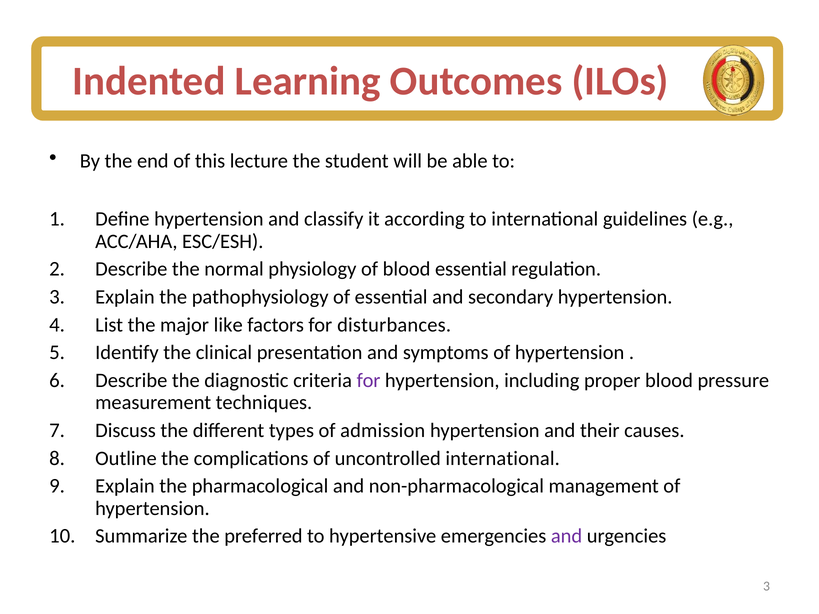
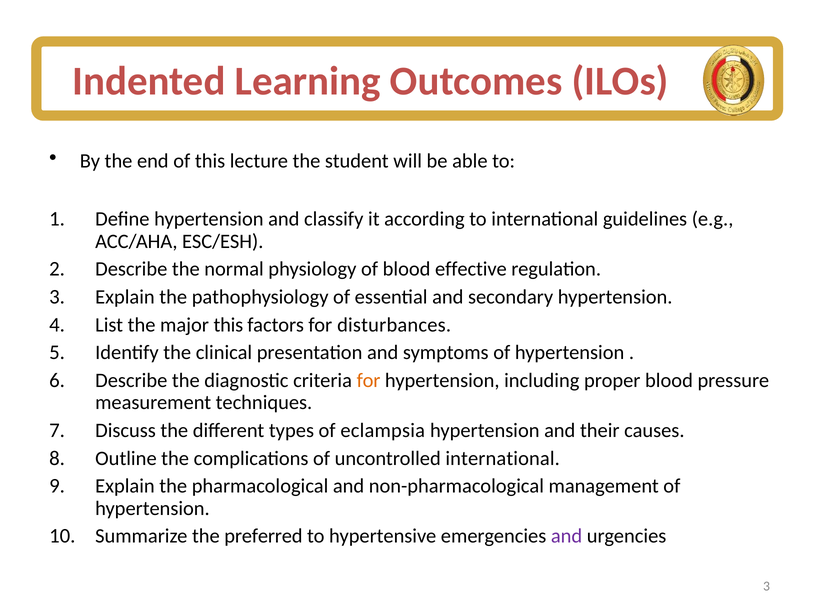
blood essential: essential -> effective (471, 269)
major like: like -> this (228, 325)
for colour: purple -> orange (369, 381)
admission: admission -> eclampsia (383, 431)
